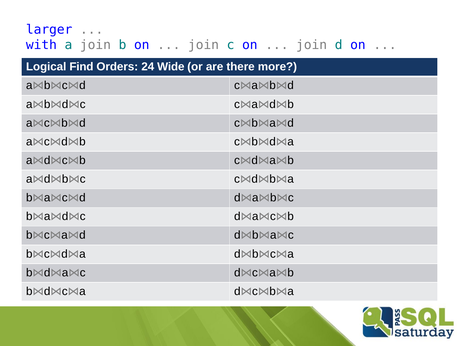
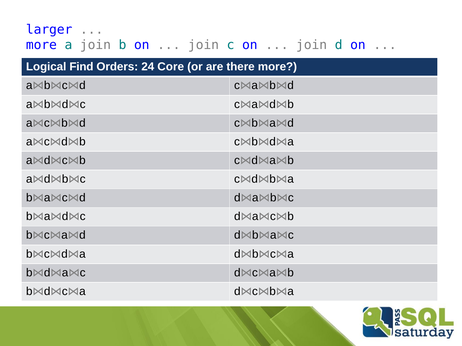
with: with -> more (41, 45)
Wide: Wide -> Core (171, 67)
